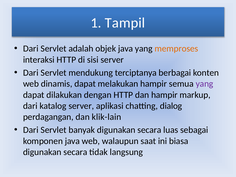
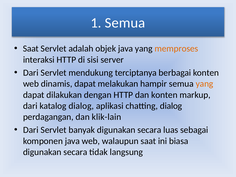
1 Tampil: Tampil -> Semua (125, 23)
Dari: Dari -> Saat (31, 49)
yang colour: purple -> orange (205, 84)
dan hampir: hampir -> konten (164, 95)
katalog server: server -> dialog (81, 106)
